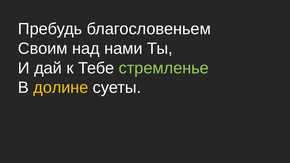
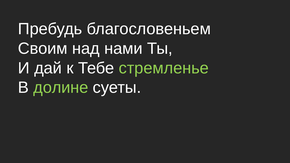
долине colour: yellow -> light green (61, 88)
